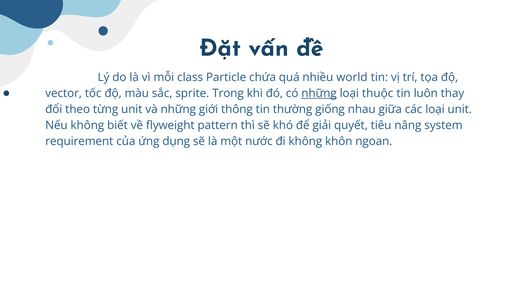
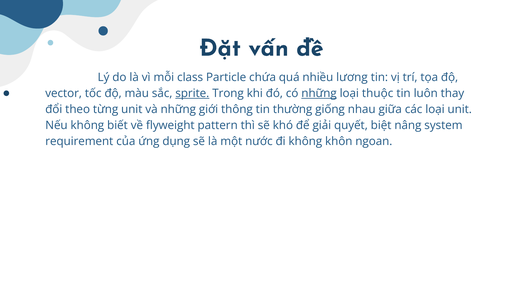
world: world -> lương (352, 77)
sprite underline: none -> present (192, 93)
tiêu: tiêu -> biệt (381, 125)
